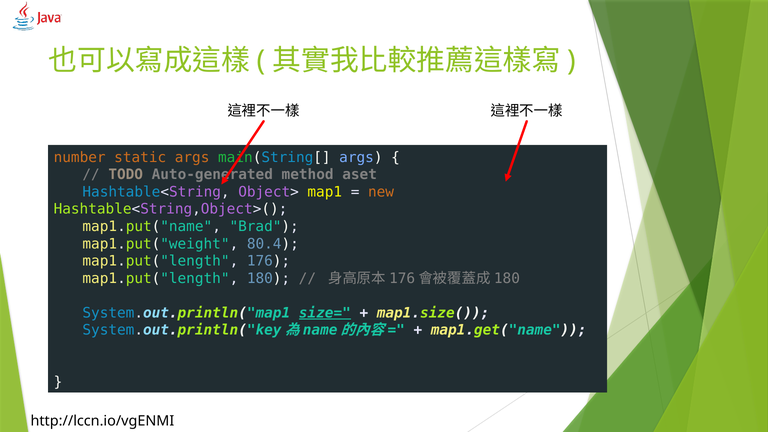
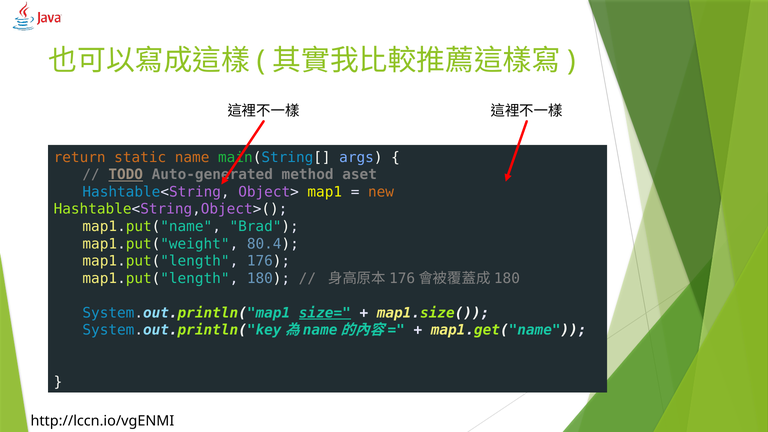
number: number -> return (80, 157)
static args: args -> name (192, 157)
TODO underline: none -> present (126, 175)
